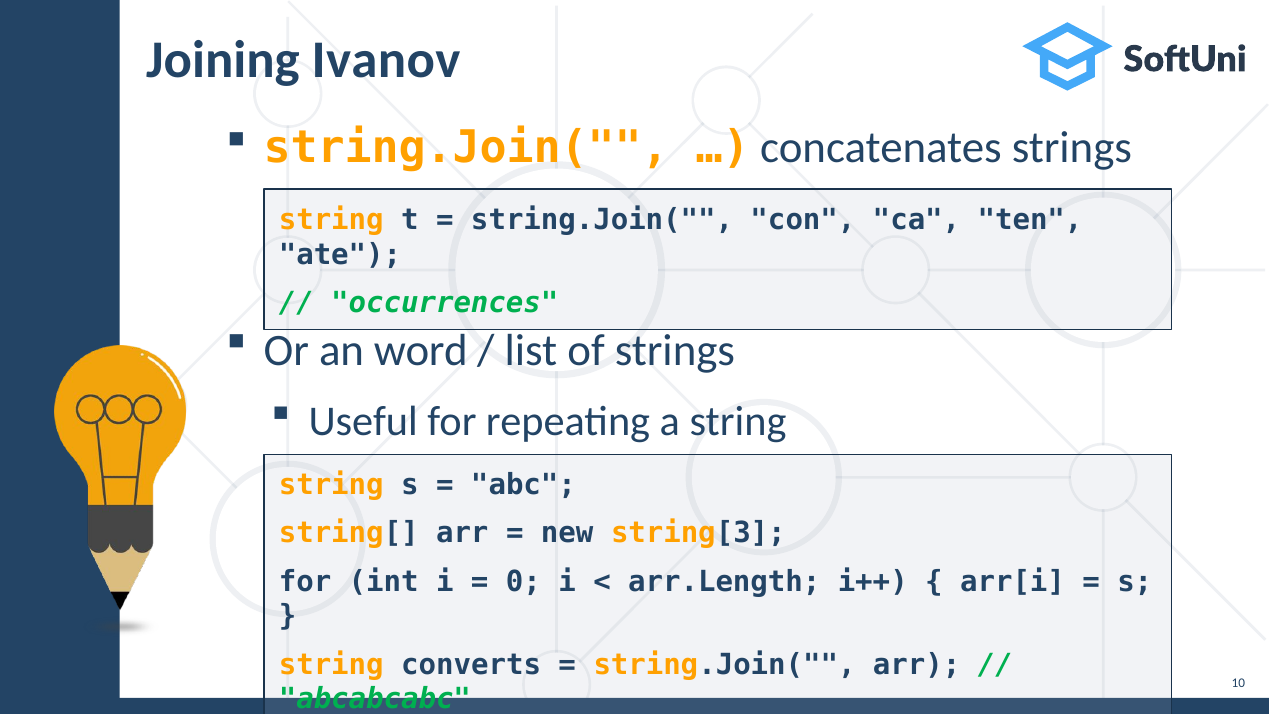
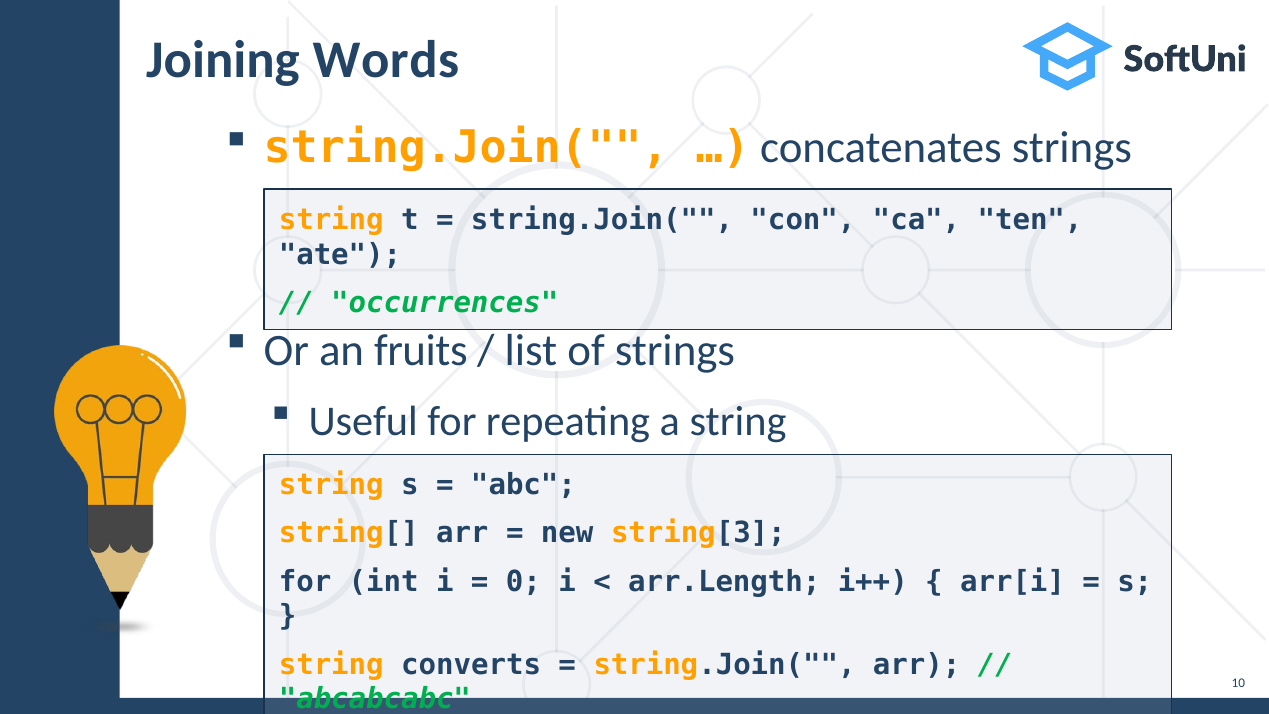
Ivanov: Ivanov -> Words (386, 60)
word: word -> fruits (421, 350)
